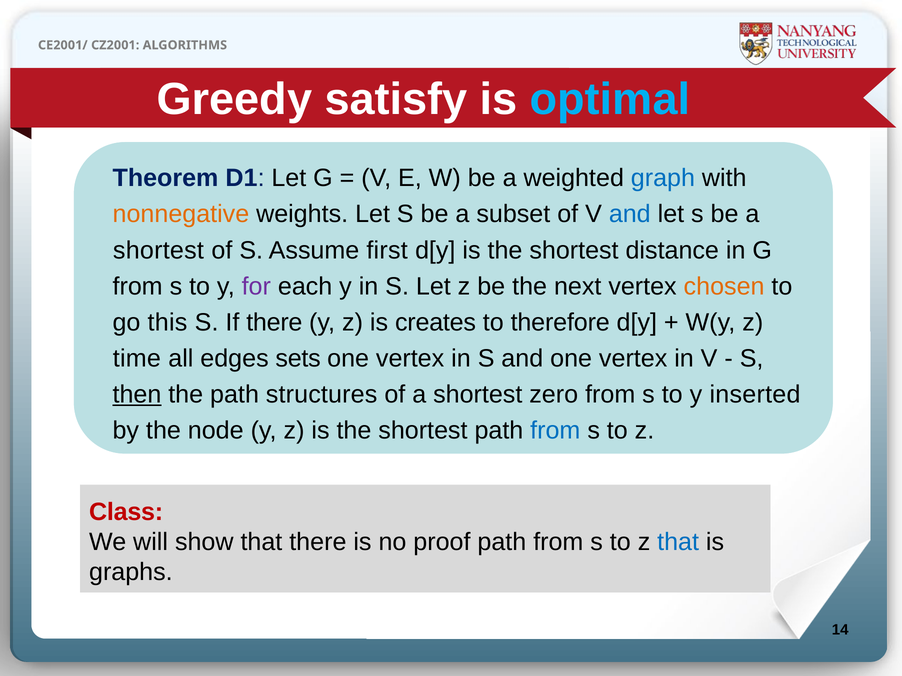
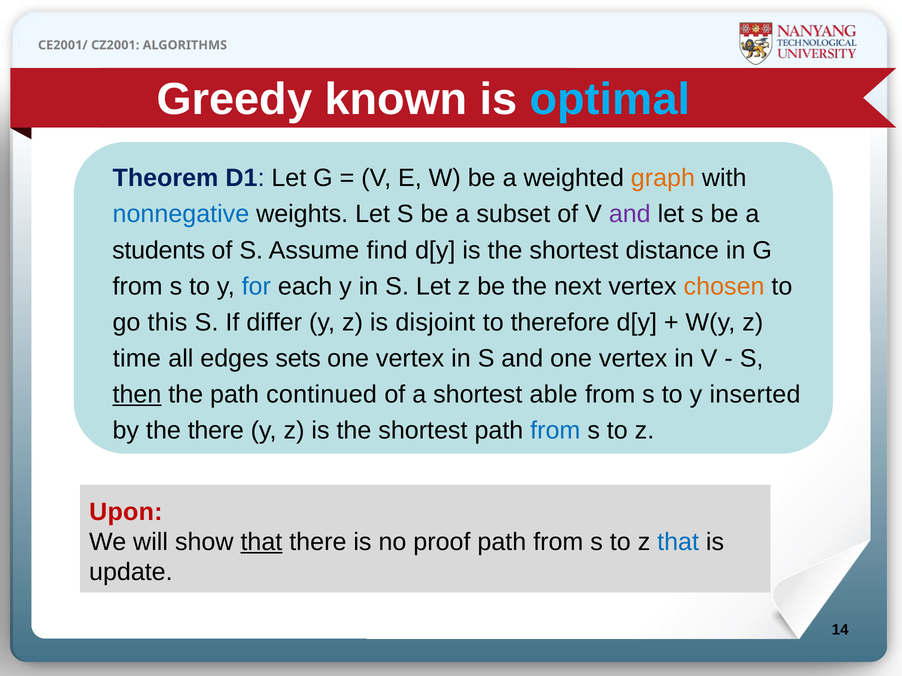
satisfy: satisfy -> known (396, 99)
graph colour: blue -> orange (663, 178)
nonnegative colour: orange -> blue (181, 214)
and colour: blue -> purple (630, 214)
shortest: shortest -> students (159, 250)
first: first -> find (387, 250)
for colour: purple -> blue (256, 287)
If there: there -> differ (274, 323)
creates: creates -> disjoint (435, 323)
structures: structures -> continued (322, 395)
zero: zero -> able (554, 395)
the node: node -> there (216, 431)
Class: Class -> Upon (126, 512)
that underline: none -> present (261, 542)
graphs: graphs -> update (131, 573)
